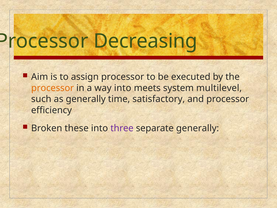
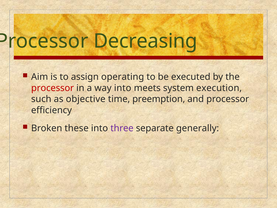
assign processor: processor -> operating (123, 77)
processor colour: orange -> red (53, 88)
multilevel: multilevel -> execution (219, 88)
as generally: generally -> objective (86, 99)
satisfactory: satisfactory -> preemption (159, 99)
